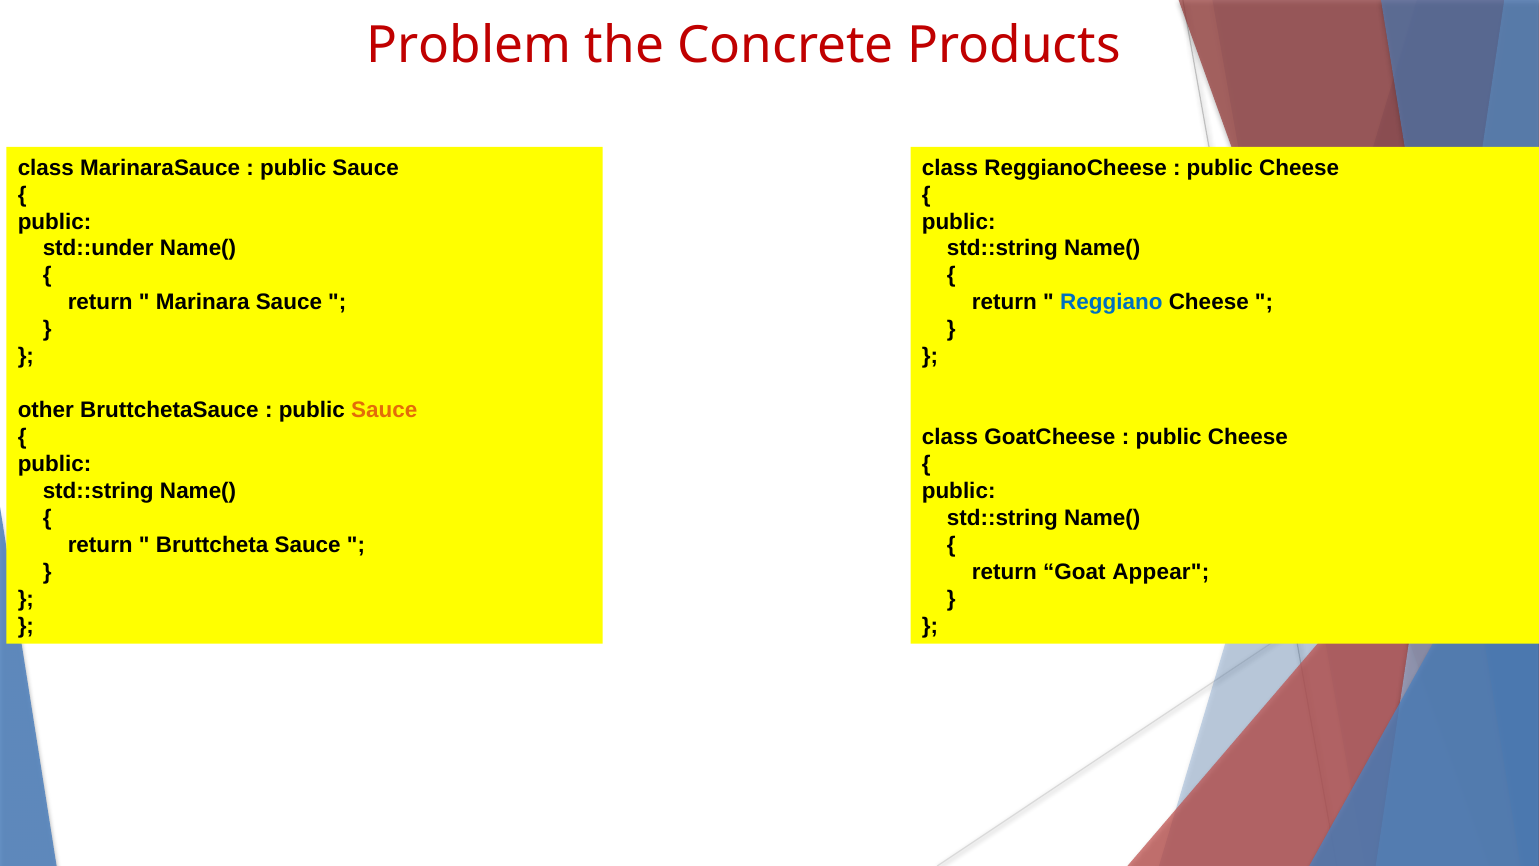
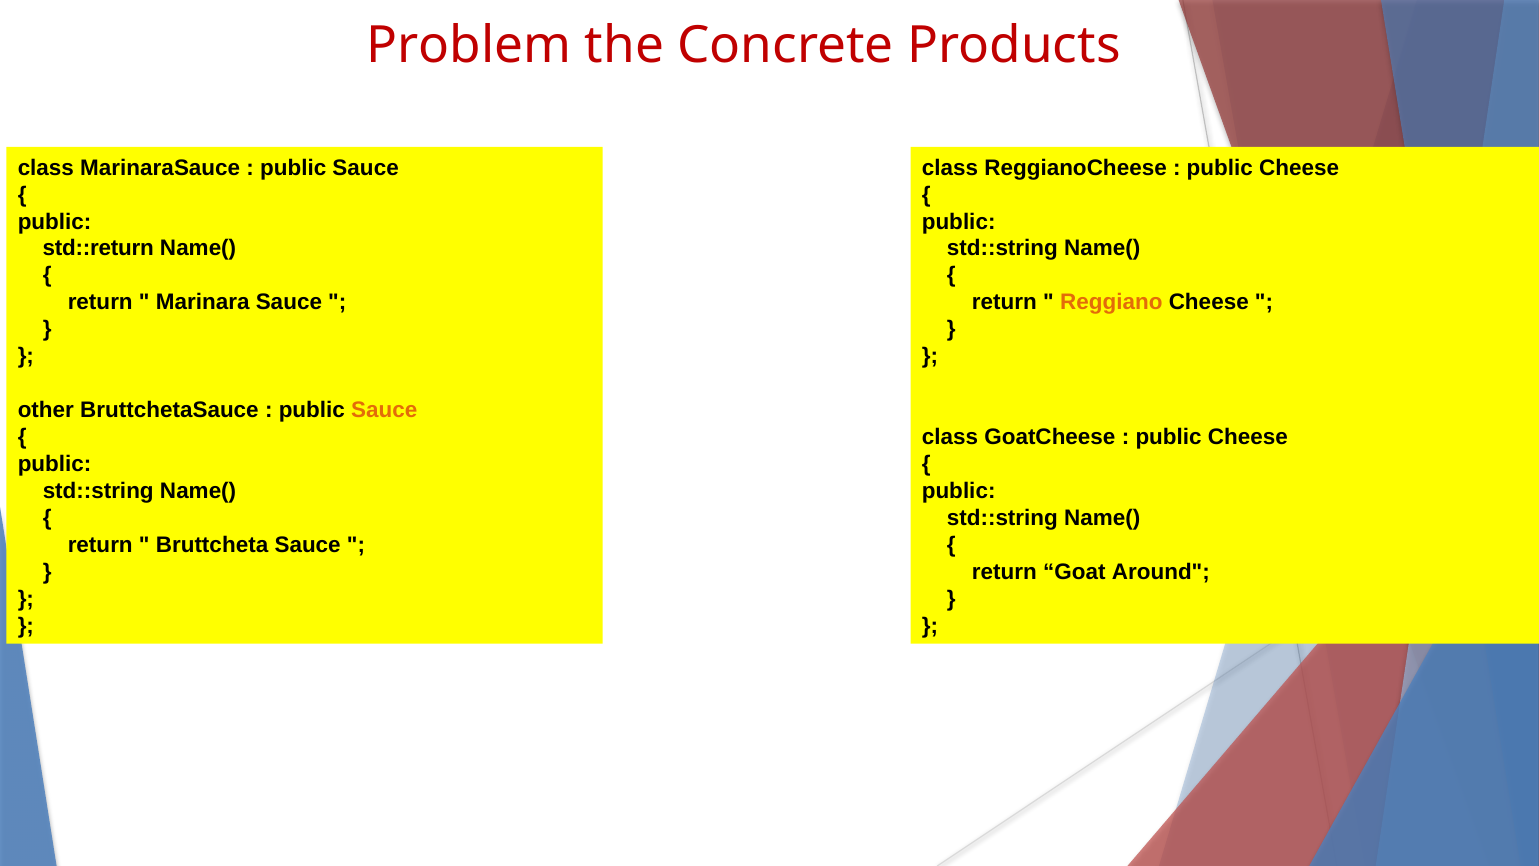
std::under: std::under -> std::return (98, 248)
Reggiano colour: blue -> orange (1111, 302)
Appear: Appear -> Around (1161, 572)
